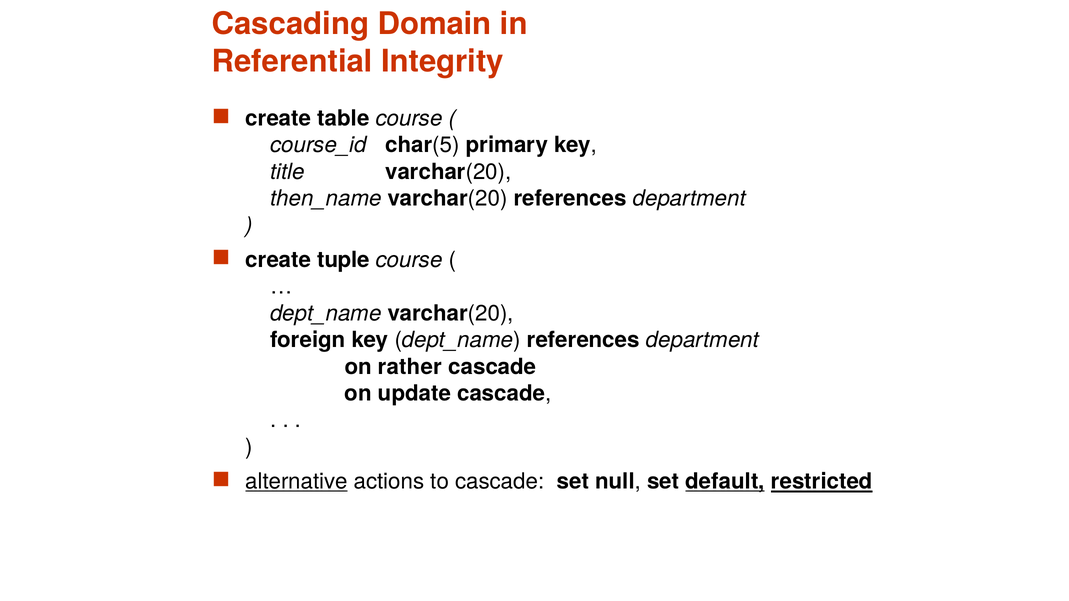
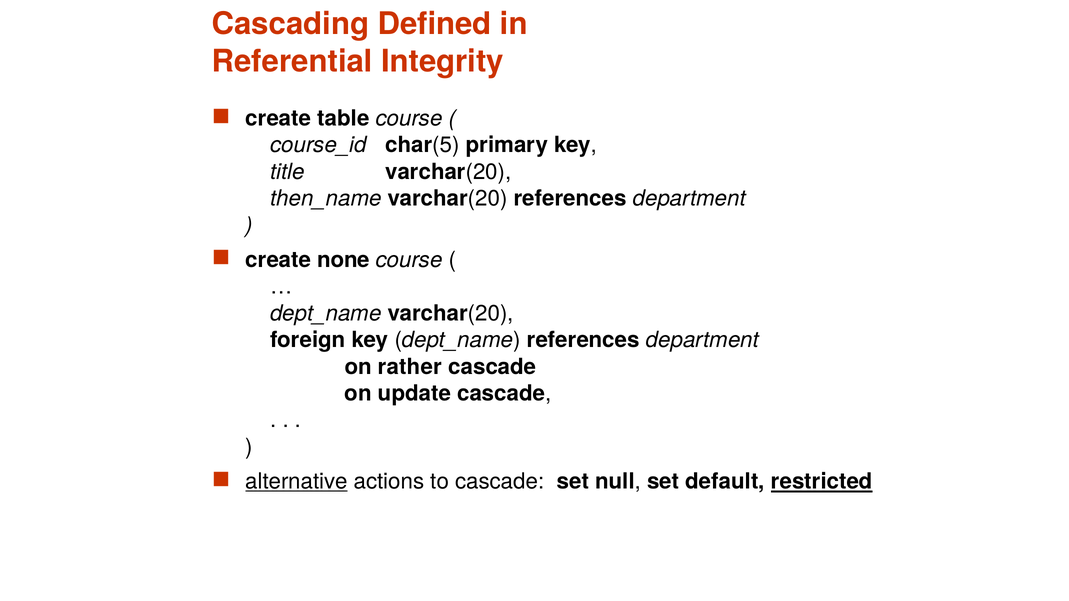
Domain: Domain -> Defined (435, 24)
tuple: tuple -> none (343, 260)
default underline: present -> none (725, 482)
